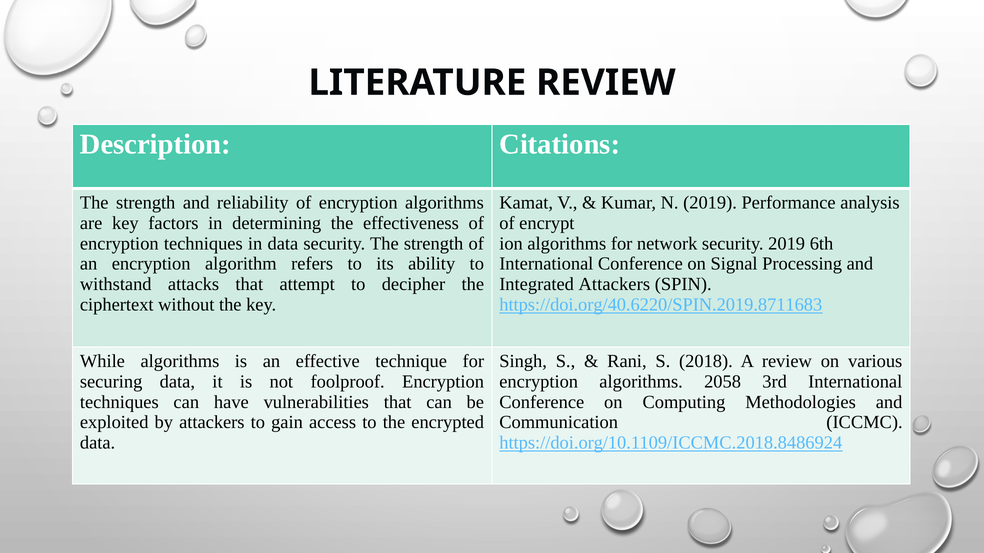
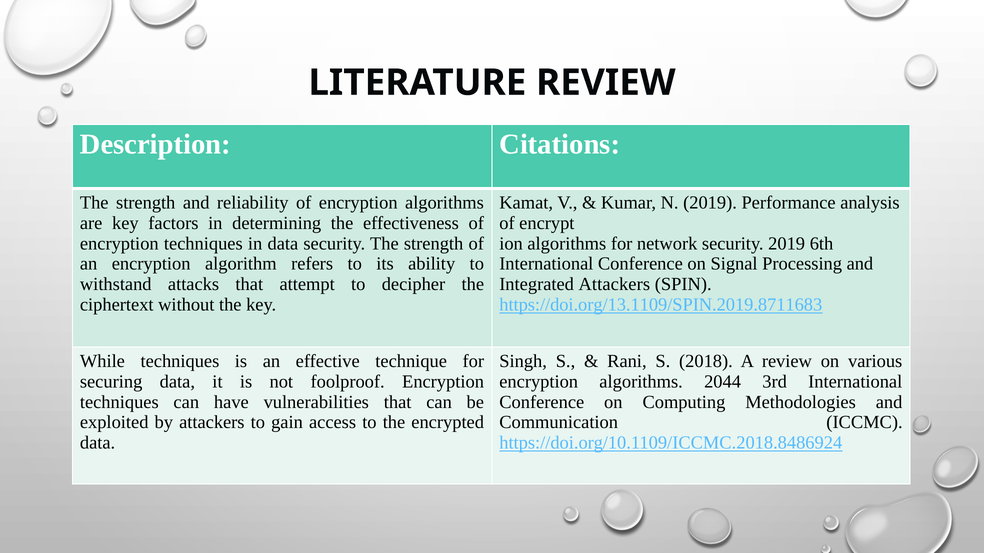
https://doi.org/40.6220/SPIN.2019.8711683: https://doi.org/40.6220/SPIN.2019.8711683 -> https://doi.org/13.1109/SPIN.2019.8711683 (661, 305)
While algorithms: algorithms -> techniques (180, 361)
2058: 2058 -> 2044 (723, 382)
